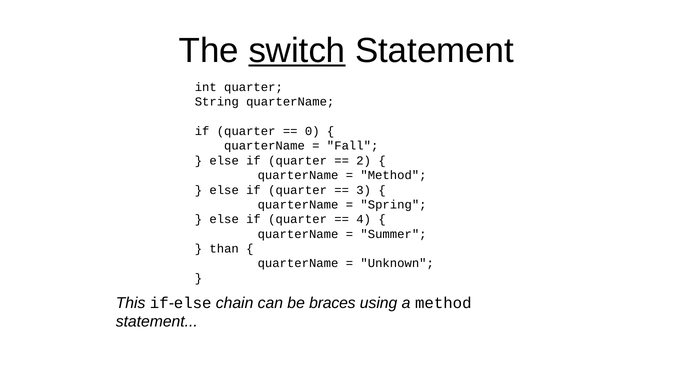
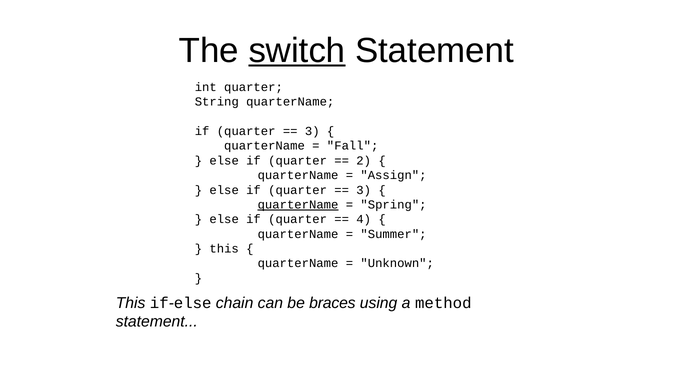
0: 0 -> 3 (312, 131)
Method: Method -> Assign (393, 175)
quarterName underline: none -> present (298, 205)
than: than -> this (224, 249)
